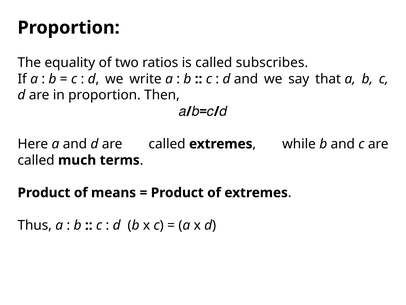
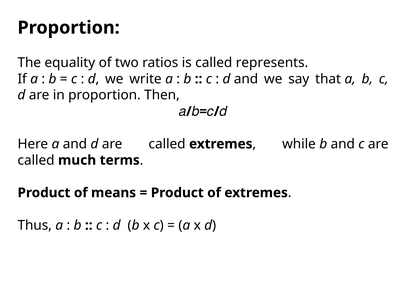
subscribes: subscribes -> represents (272, 63)
